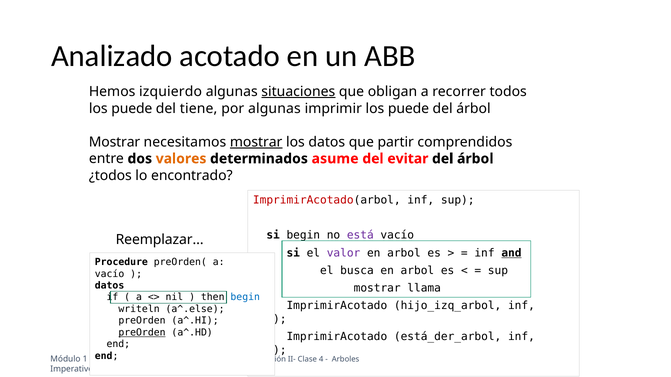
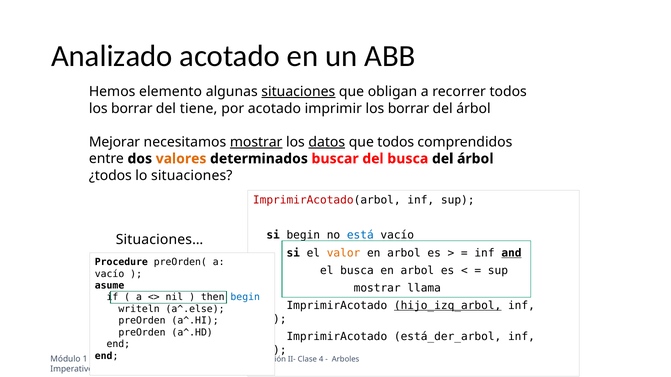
izquierdo: izquierdo -> elemento (171, 92)
puede: puede -> borrar (132, 109)
por algunas: algunas -> acotado (274, 109)
imprimir los puede: puede -> borrar (409, 109)
Mostrar: Mostrar -> Mejorar (115, 142)
datos underline: none -> present (327, 142)
que partir: partir -> todos (396, 142)
asume: asume -> buscar (335, 159)
del evitar: evitar -> busca (408, 159)
lo encontrado: encontrado -> situaciones (192, 176)
está colour: purple -> blue (360, 236)
Reemplazar…: Reemplazar… -> Situaciones… (160, 240)
valor colour: purple -> orange (344, 253)
datos: datos -> asume (110, 286)
hijo_izq_arbol underline: none -> present (448, 306)
preOrden underline: present -> none (142, 333)
